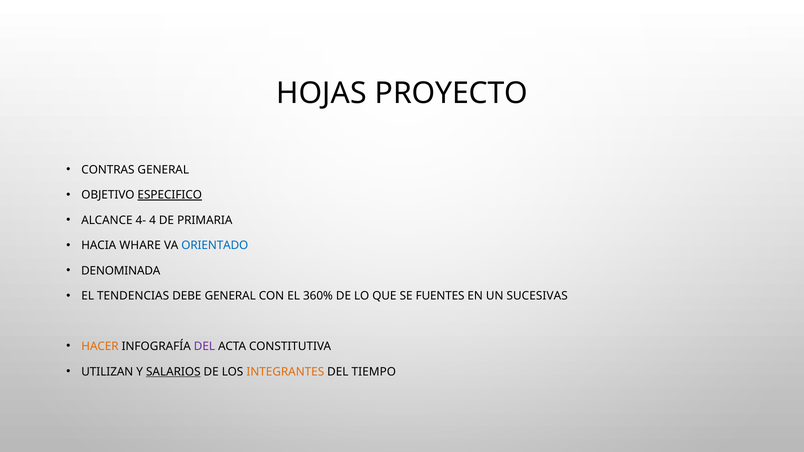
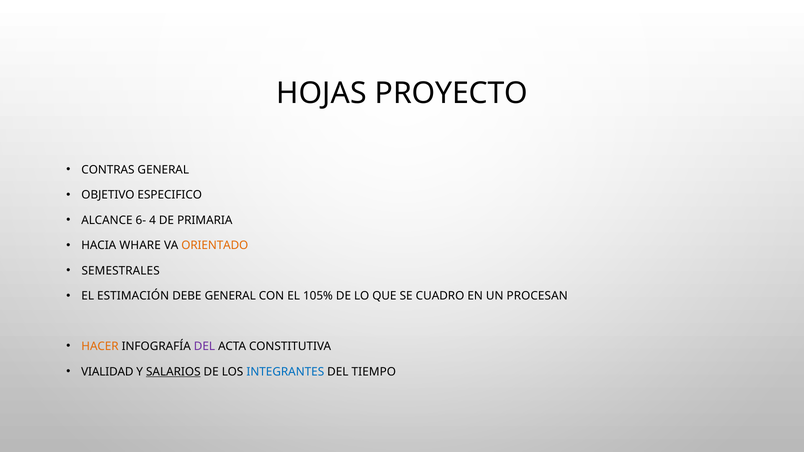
ESPECIFICO underline: present -> none (170, 195)
4-: 4- -> 6- (141, 220)
ORIENTADO colour: blue -> orange (215, 246)
DENOMINADA: DENOMINADA -> SEMESTRALES (121, 271)
TENDENCIAS: TENDENCIAS -> ESTIMACIÓN (133, 296)
360%: 360% -> 105% (318, 296)
FUENTES: FUENTES -> CUADRO (440, 296)
SUCESIVAS: SUCESIVAS -> PROCESAN (537, 296)
UTILIZAN: UTILIZAN -> VIALIDAD (107, 372)
INTEGRANTES colour: orange -> blue (285, 372)
